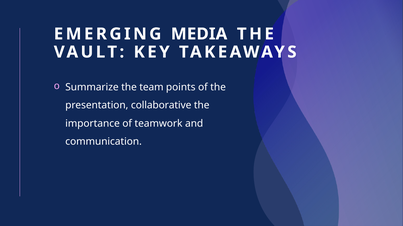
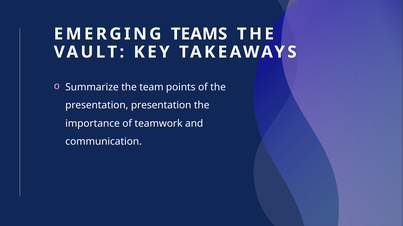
MEDIA: MEDIA -> TEAMS (199, 34)
presentation collaborative: collaborative -> presentation (161, 106)
